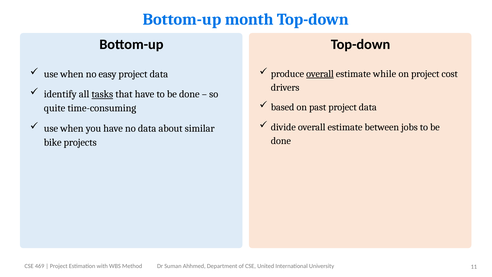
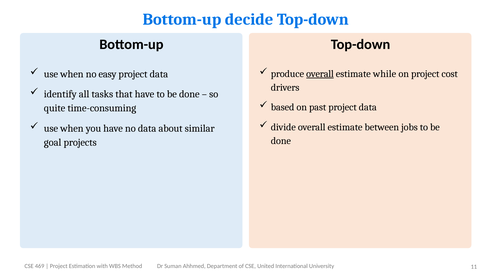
month: month -> decide (249, 20)
tasks underline: present -> none (102, 94)
bike: bike -> goal (53, 142)
